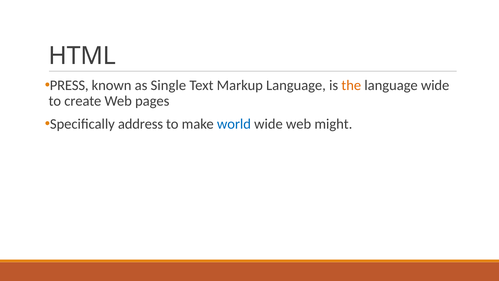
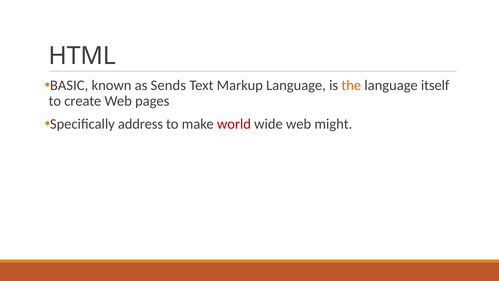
PRESS: PRESS -> BASIC (69, 85)
Single: Single -> Sends (168, 85)
language wide: wide -> itself (435, 85)
world colour: blue -> red (234, 124)
